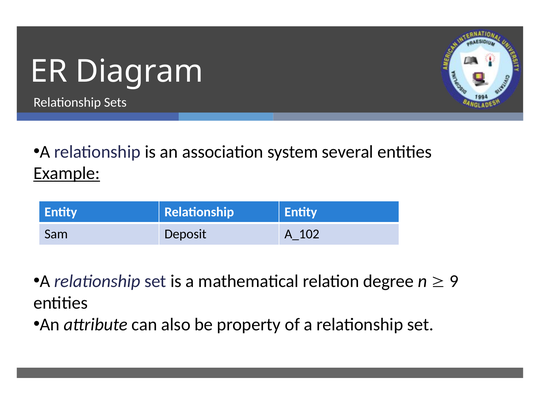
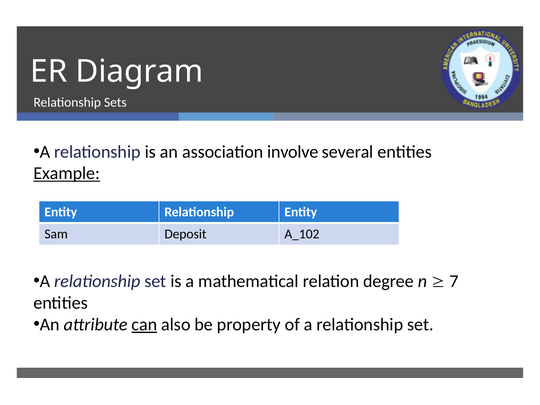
system: system -> involve (293, 152)
9: 9 -> 7 (454, 281)
can underline: none -> present (144, 325)
